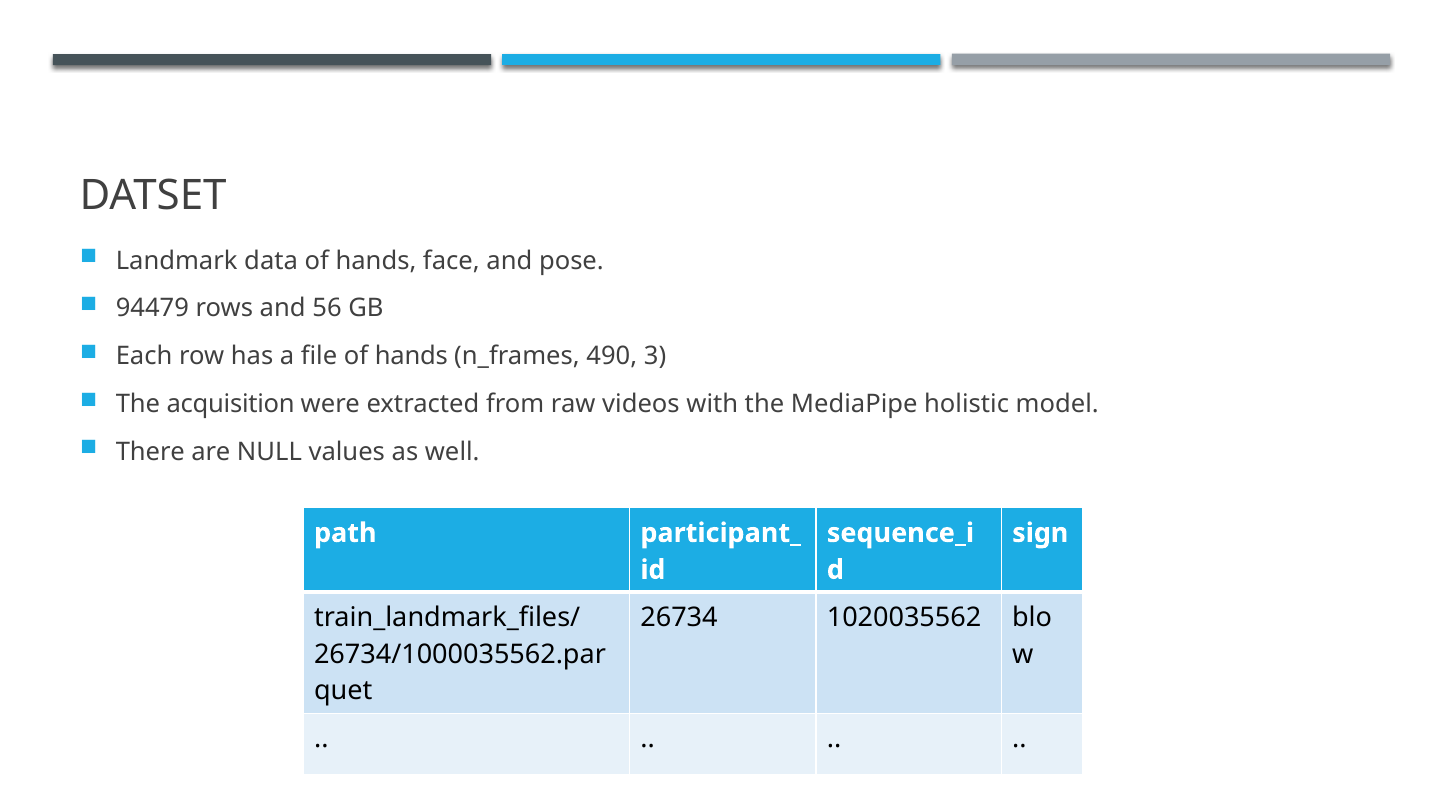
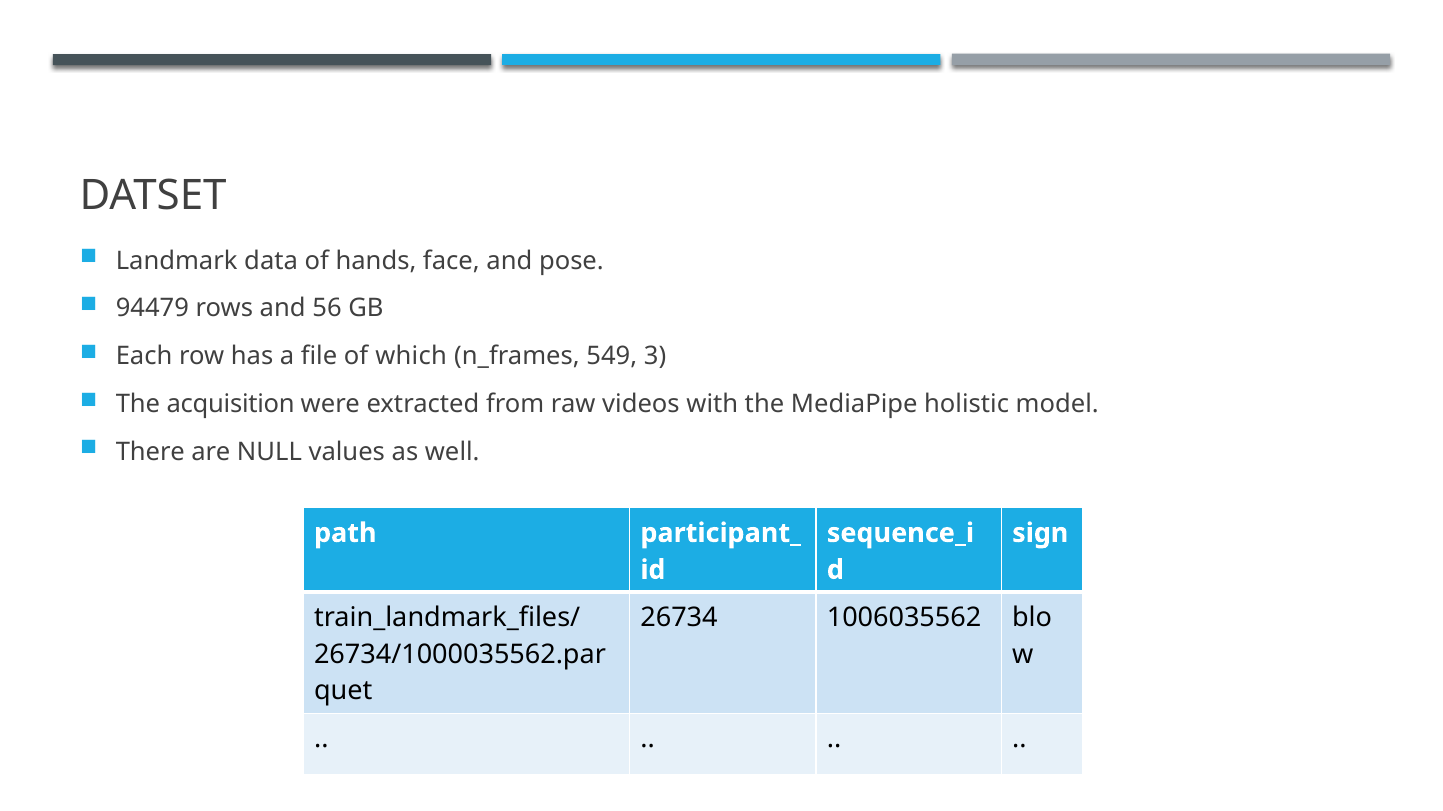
file of hands: hands -> which (411, 357)
490: 490 -> 549 (612, 357)
1020035562: 1020035562 -> 1006035562 (904, 618)
